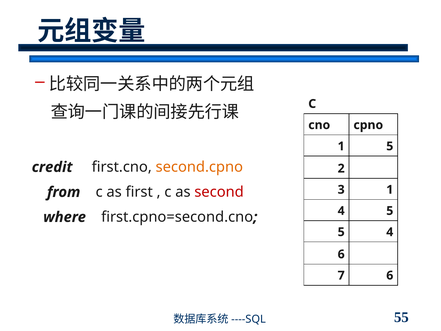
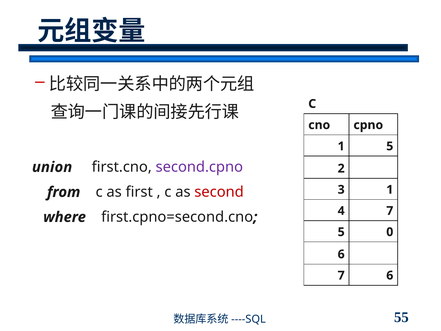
credit: credit -> union (52, 167)
second.cpno colour: orange -> purple (199, 167)
4 5: 5 -> 7 (390, 211)
5 4: 4 -> 0 (390, 232)
